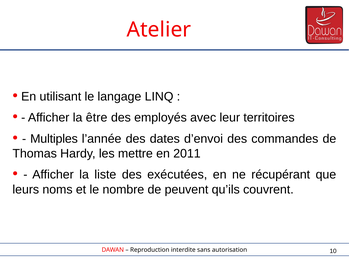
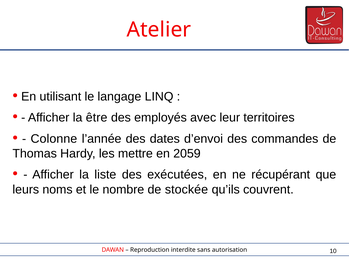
Multiples: Multiples -> Colonne (54, 139)
2011: 2011 -> 2059 (187, 153)
peuvent: peuvent -> stockée (186, 189)
